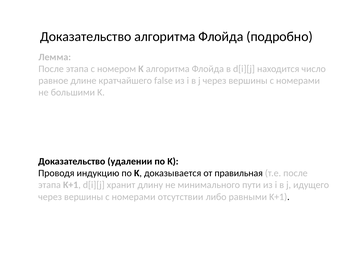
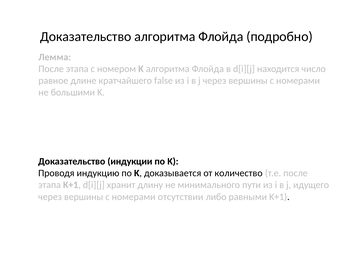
удалении: удалении -> индукции (130, 161)
правильная: правильная -> количество (239, 173)
